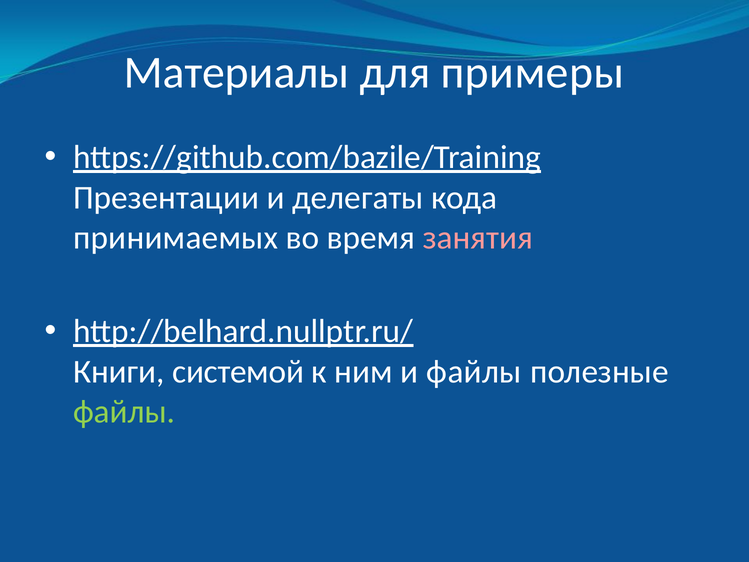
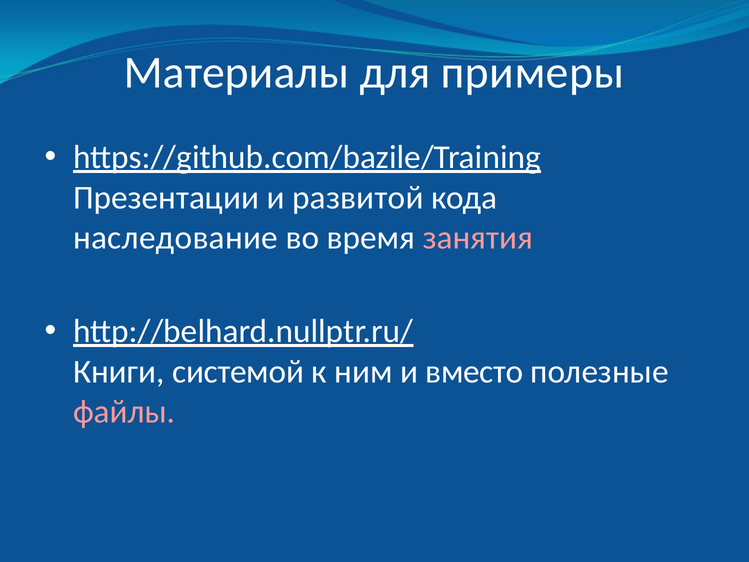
делегаты: делегаты -> развитой (358, 198)
принимаемых: принимаемых -> наследование (176, 238)
и файлы: файлы -> вместо (474, 372)
файлы colour: light green -> pink (124, 412)
